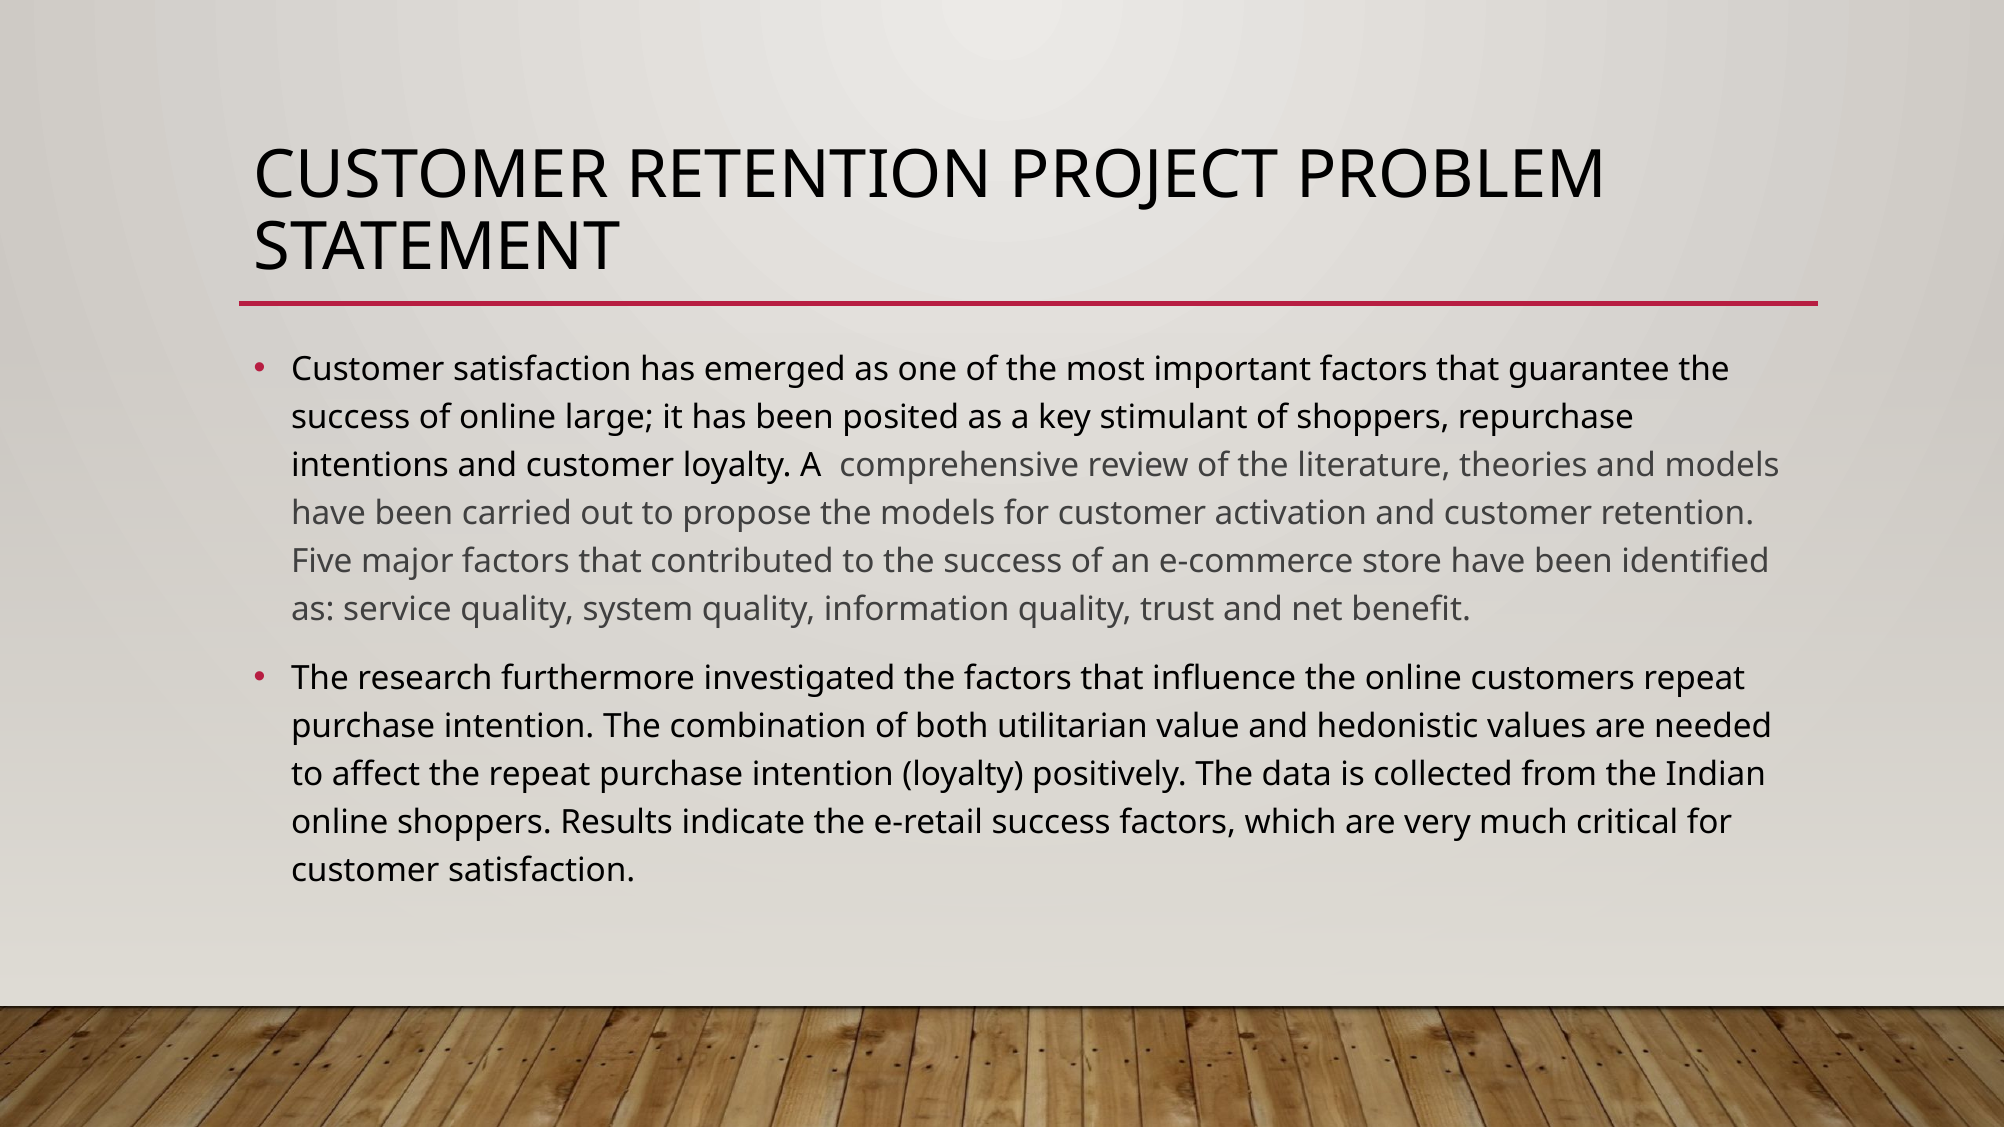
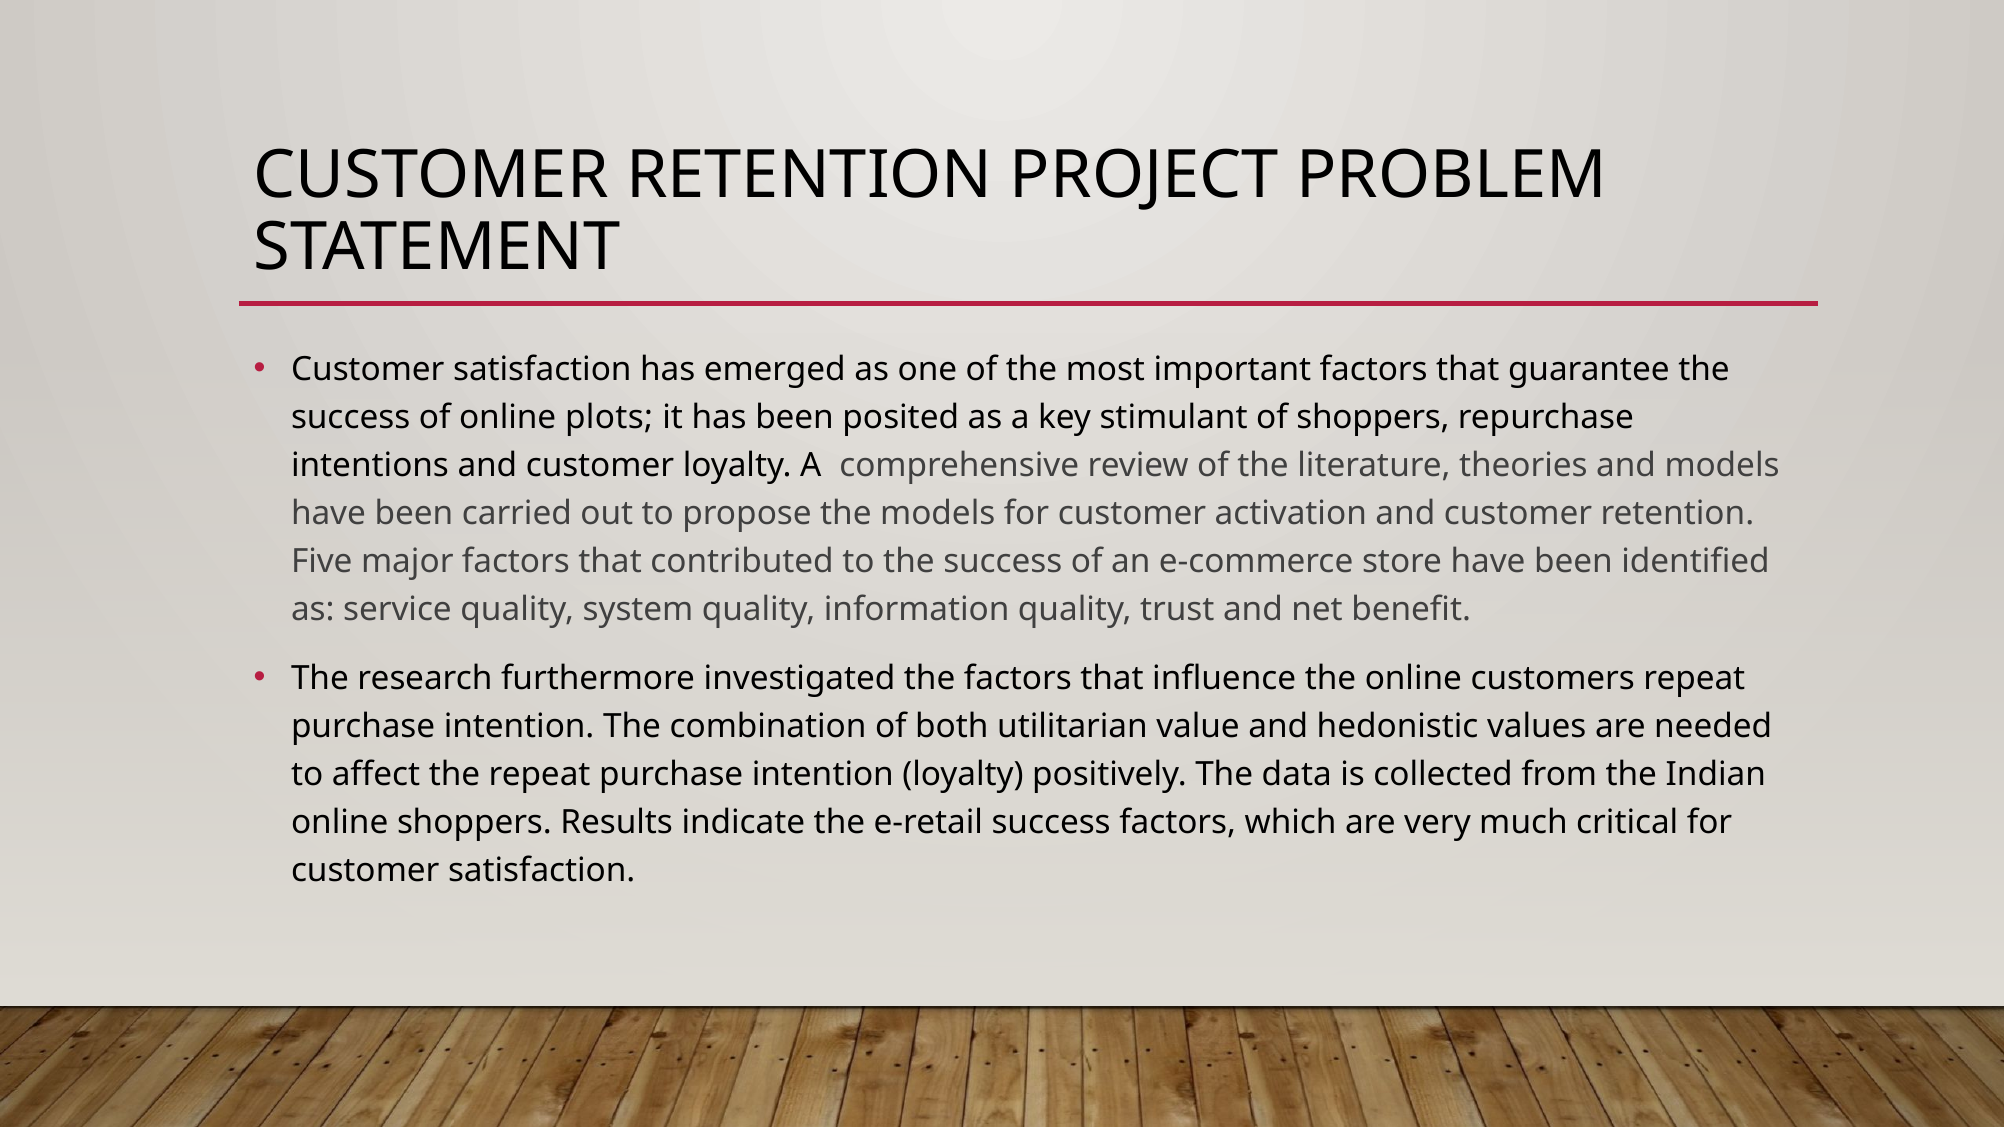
large: large -> plots (609, 417)
